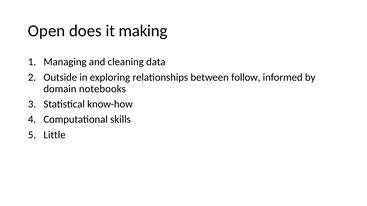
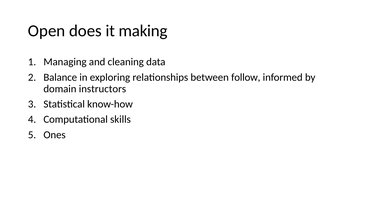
Outside: Outside -> Balance (60, 77)
notebooks: notebooks -> instructors (102, 89)
Little: Little -> Ones (55, 135)
